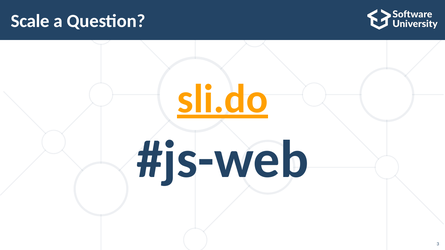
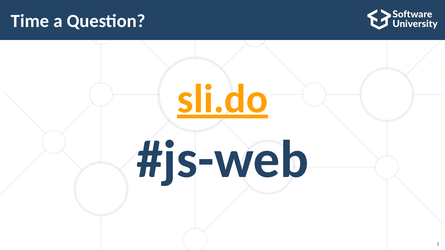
Scale: Scale -> Time (30, 21)
